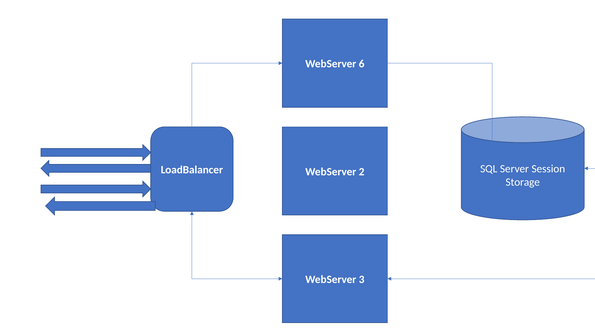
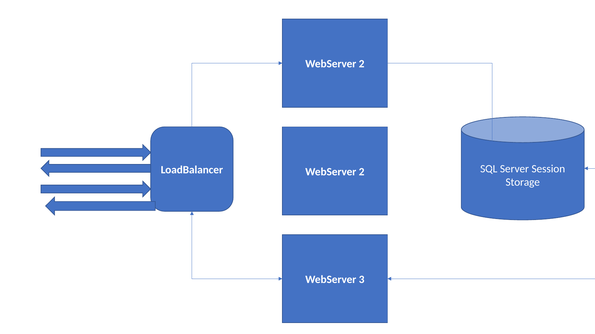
6: 6 -> 2 (362, 64)
